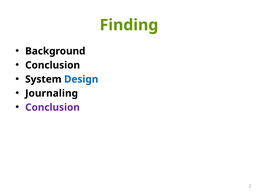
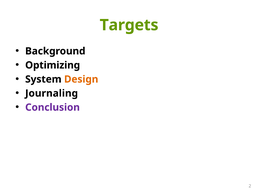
Finding: Finding -> Targets (129, 25)
Conclusion: Conclusion -> Optimizing (53, 65)
Design colour: blue -> orange (81, 79)
